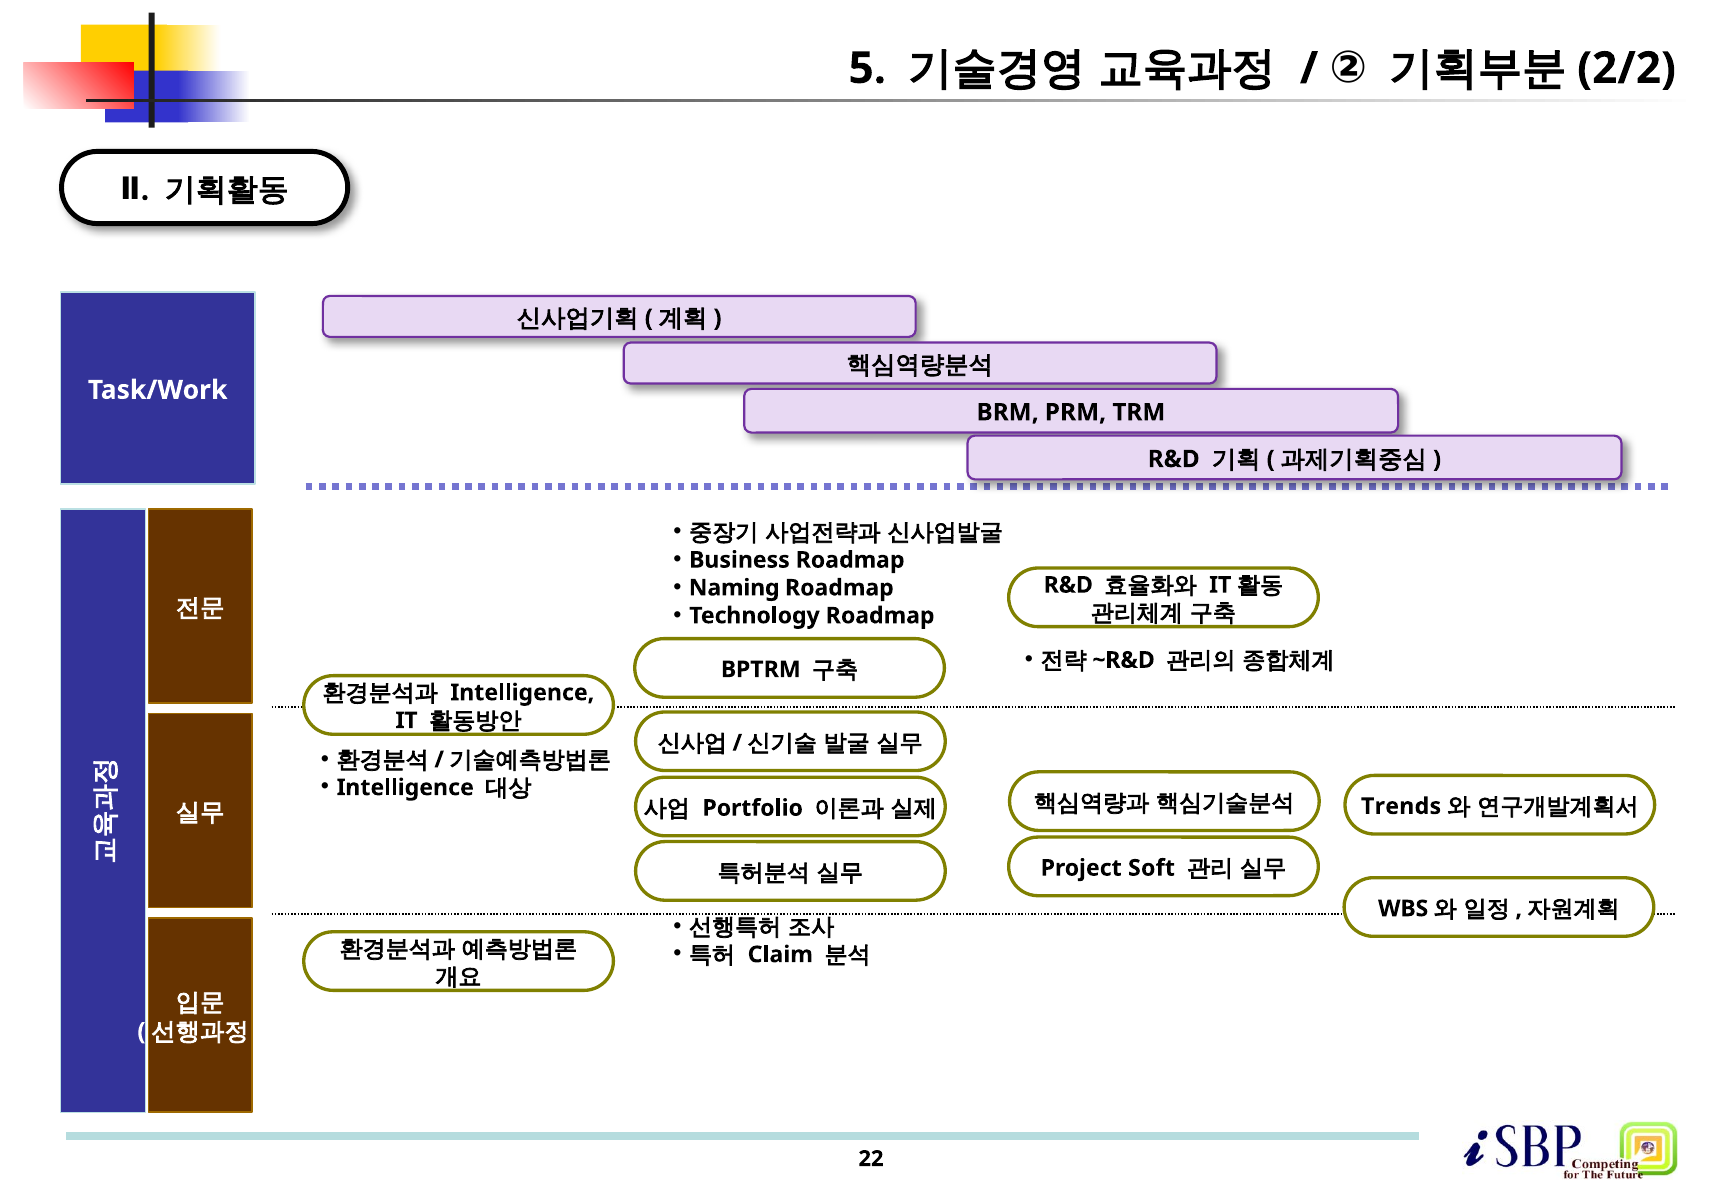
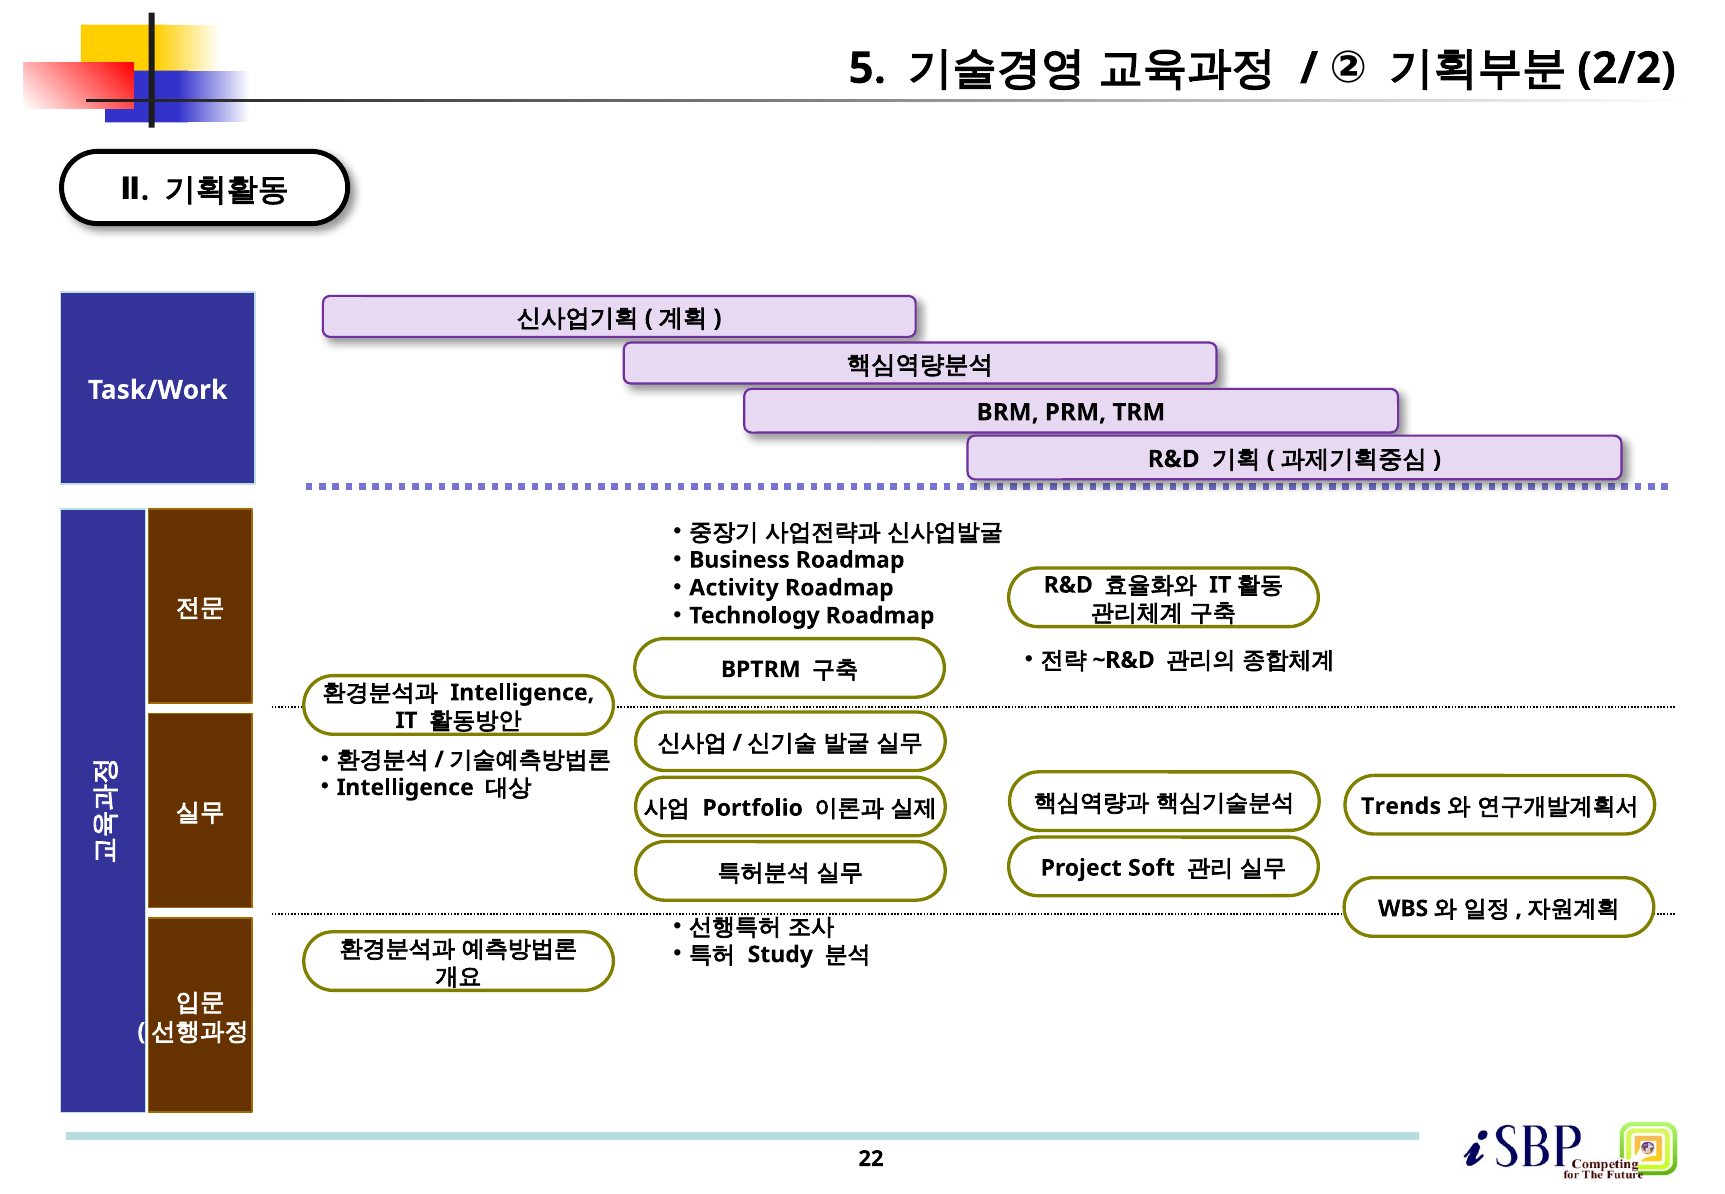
Naming: Naming -> Activity (734, 588)
Claim: Claim -> Study (780, 955)
